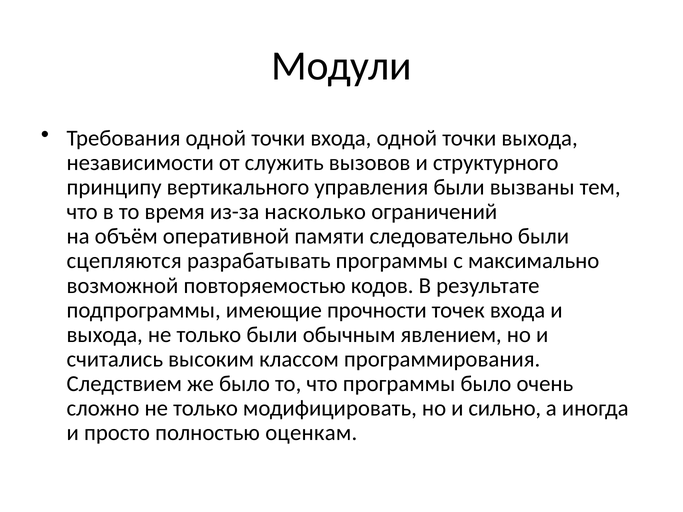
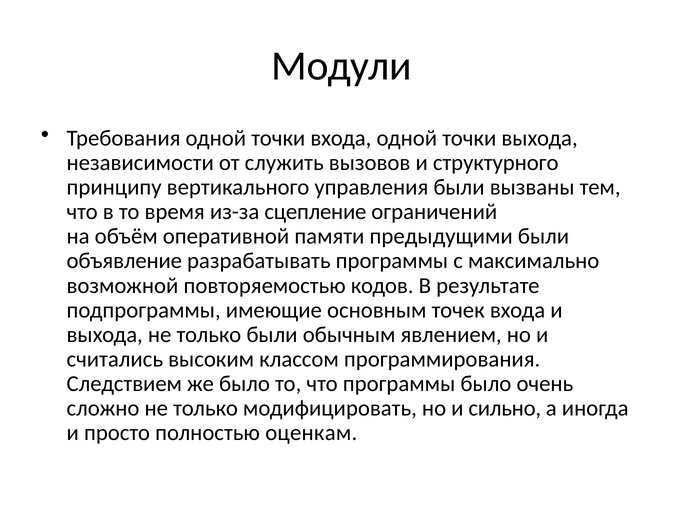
насколько: насколько -> сцепление (315, 212)
следовательно: следовательно -> предыдущими (441, 237)
сцепляются: сцепляются -> объявление (124, 261)
прочности: прочности -> основным (377, 310)
